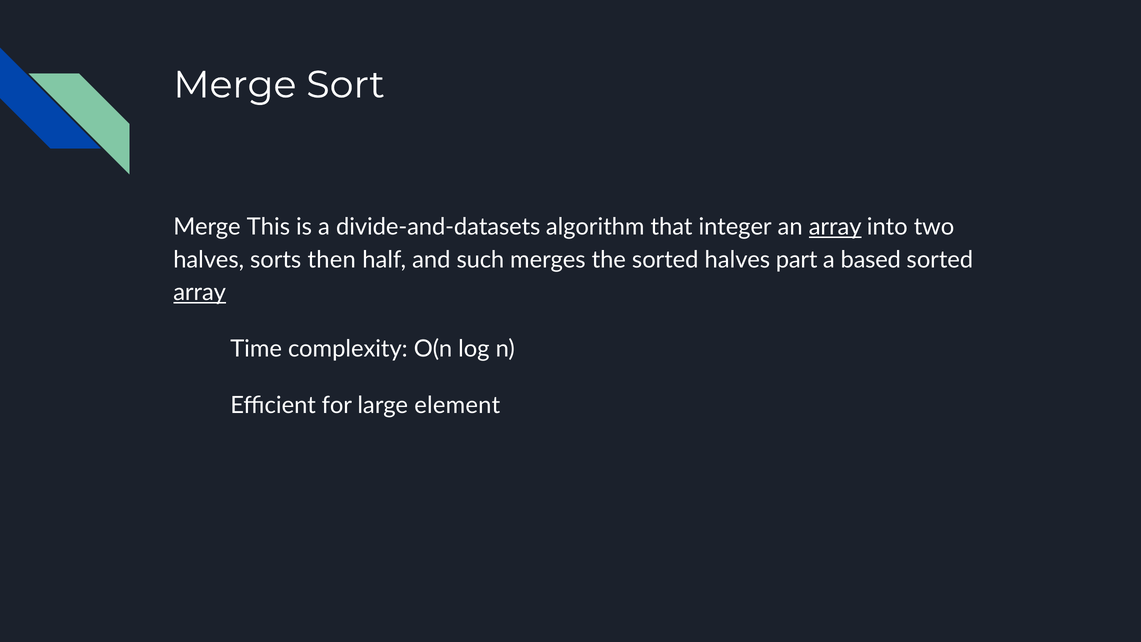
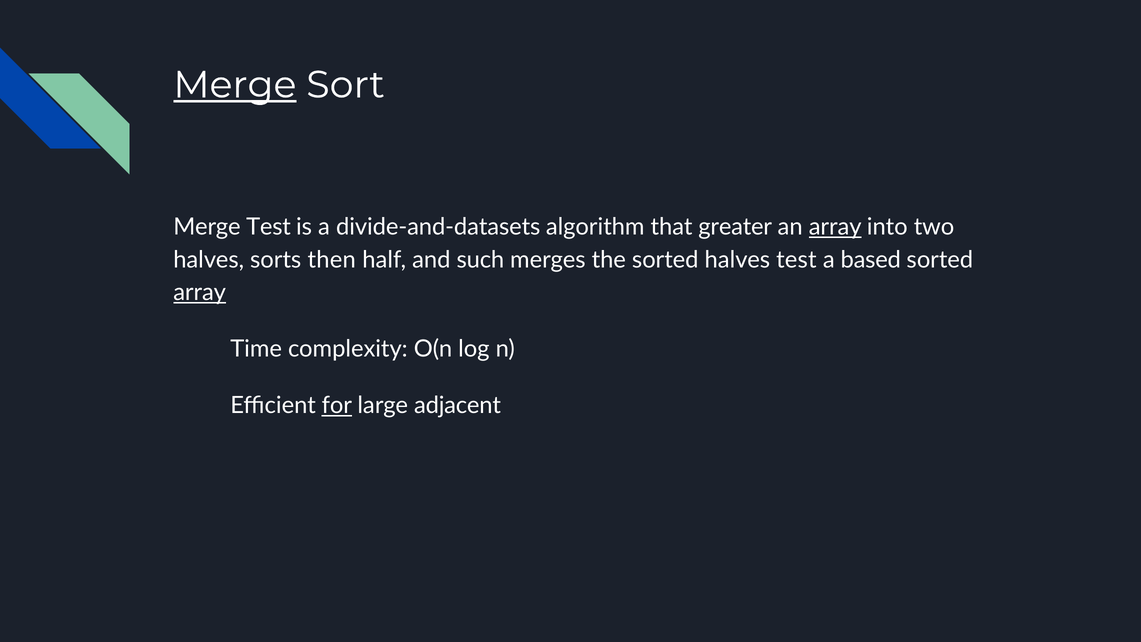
Merge underline: none -> present (235, 85)
Merge This: This -> Test (269, 227)
integer: integer -> greater (735, 227)
halves part: part -> test (796, 260)
for underline: none -> present (337, 406)
element: element -> adjacent (457, 406)
